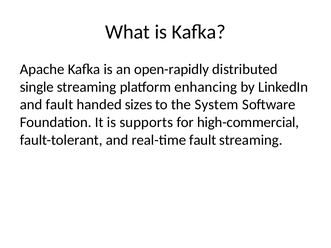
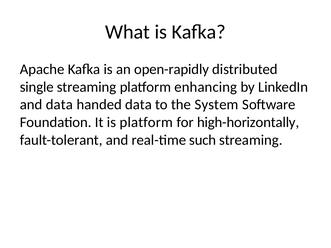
and fault: fault -> data (59, 105)
handed sizes: sizes -> data (139, 105)
is supports: supports -> platform (146, 122)
high-commercial: high-commercial -> high-horizontally (248, 122)
real-time fault: fault -> such (203, 140)
